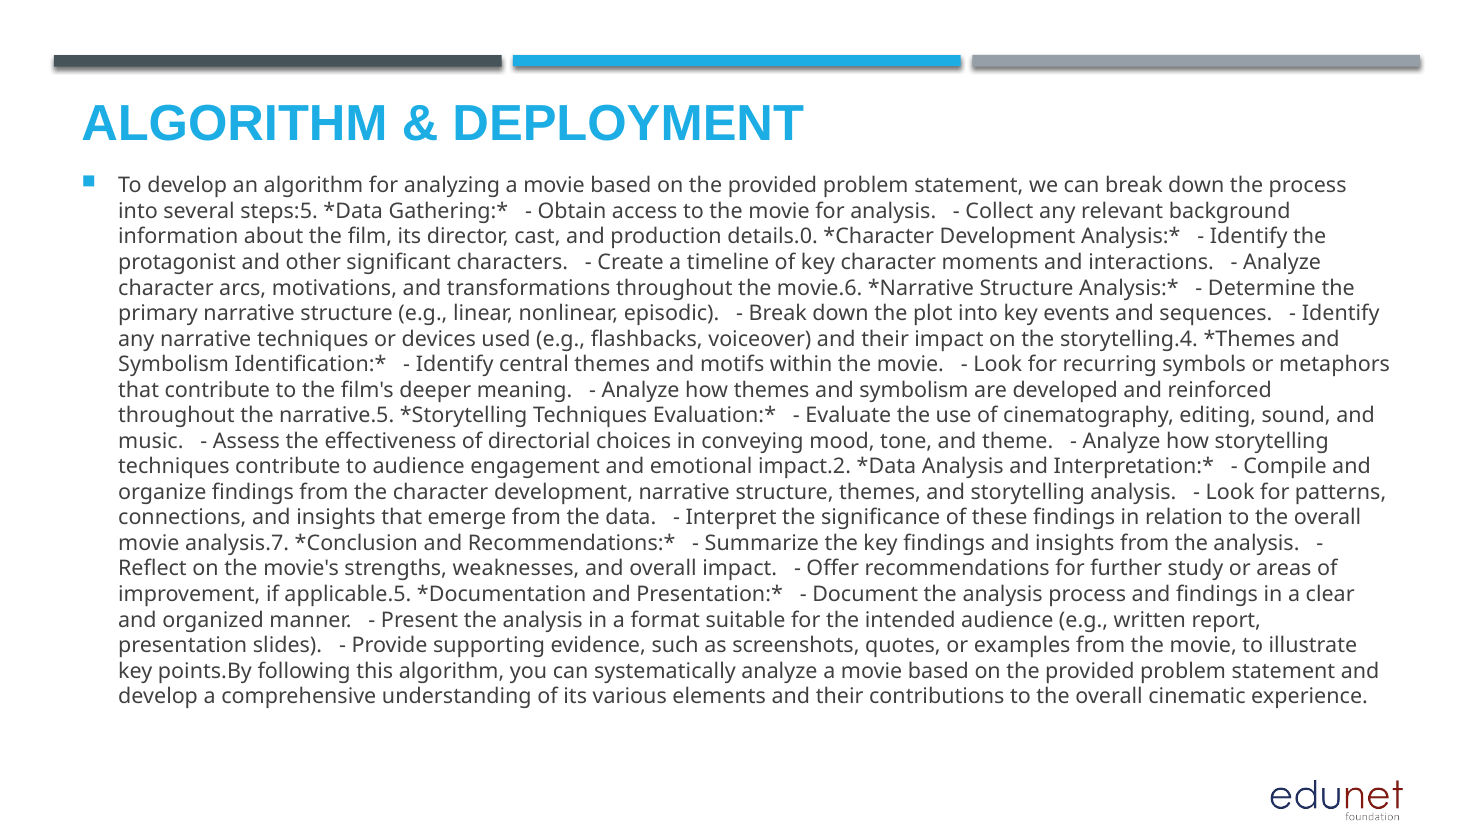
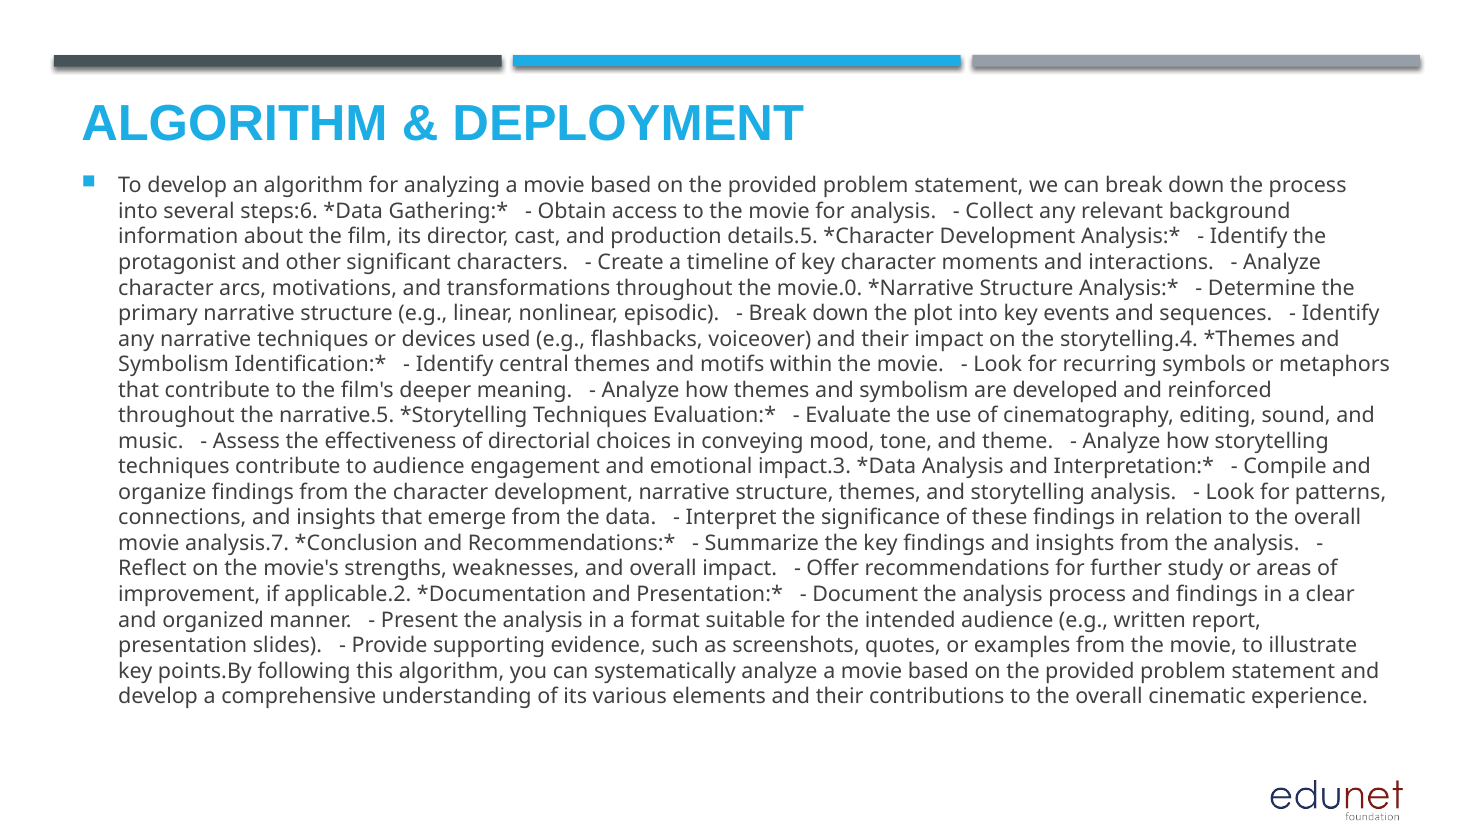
steps:5: steps:5 -> steps:6 (279, 211)
details.0: details.0 -> details.5 (773, 237)
movie.6: movie.6 -> movie.0 (820, 288)
impact.2: impact.2 -> impact.3 (805, 467)
applicable.5: applicable.5 -> applicable.2 (348, 595)
